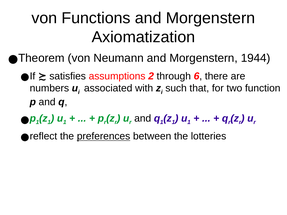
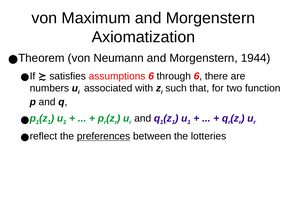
Functions: Functions -> Maximum (96, 18)
assumptions 2: 2 -> 6 (151, 76)
